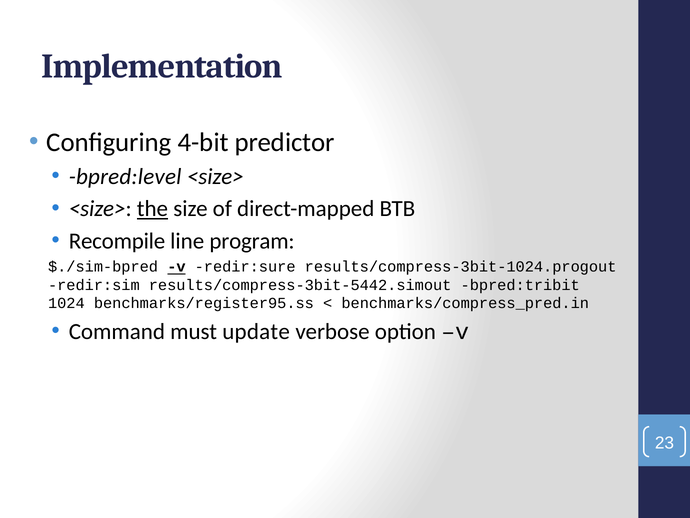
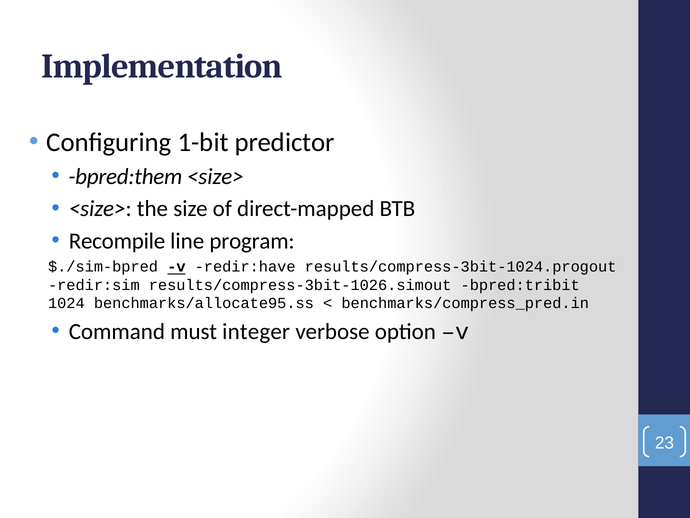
4-bit: 4-bit -> 1-bit (203, 142)
bpred:level: bpred:level -> bpred:them (125, 176)
the underline: present -> none (152, 209)
redir:sure: redir:sure -> redir:have (245, 266)
results/compress-3bit-5442.simout: results/compress-3bit-5442.simout -> results/compress-3bit-1026.simout (300, 285)
benchmarks/register95.ss: benchmarks/register95.ss -> benchmarks/allocate95.ss (204, 303)
update: update -> integer (256, 331)
